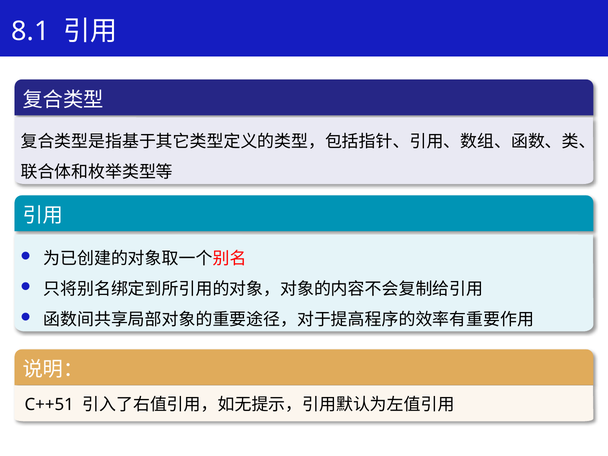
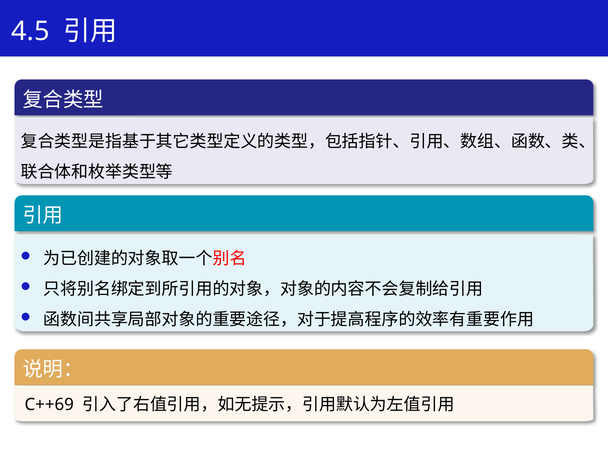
8.1: 8.1 -> 4.5 (31, 31)
C++51: C++51 -> C++69 (49, 405)
